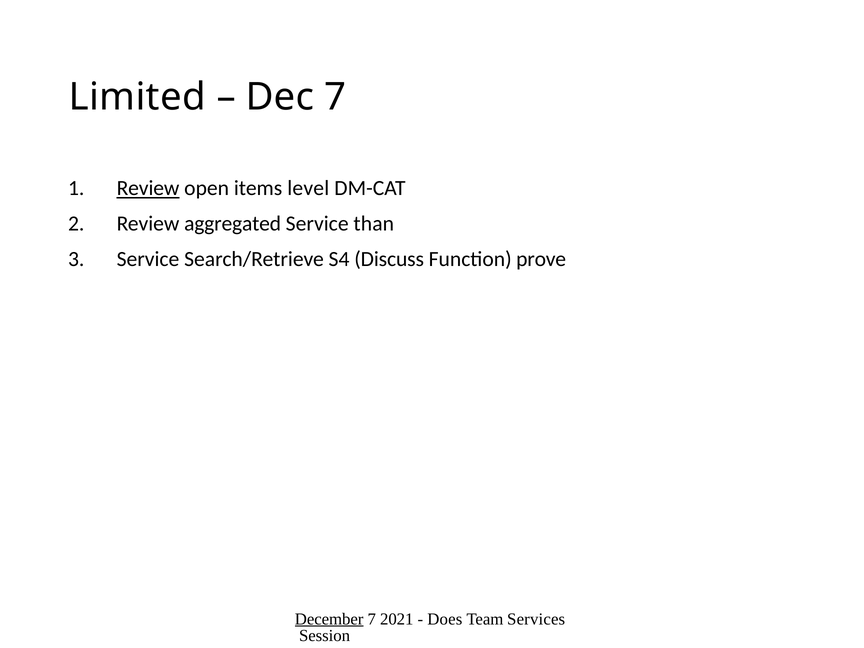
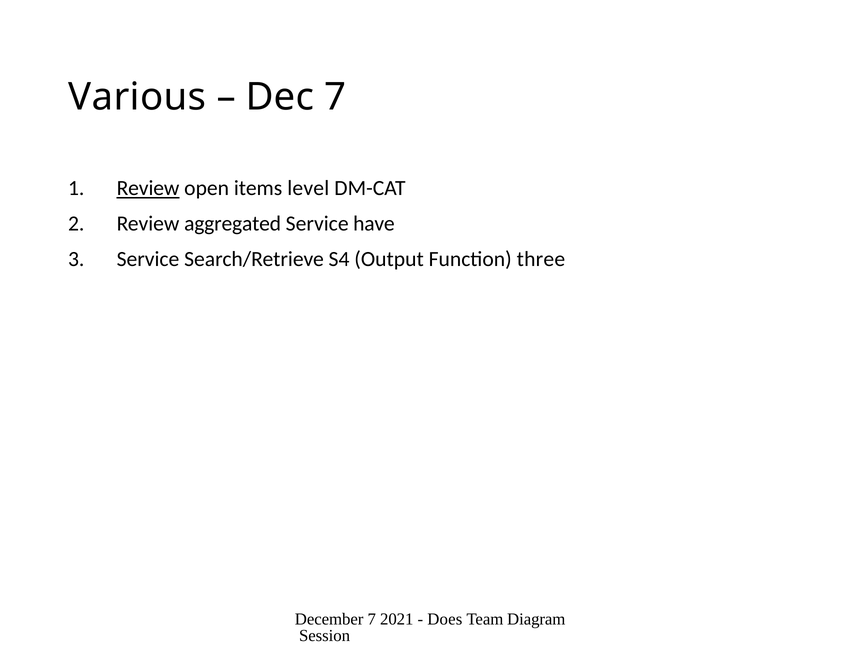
Limited: Limited -> Various (137, 97)
than: than -> have (374, 224)
Discuss: Discuss -> Output (389, 259)
prove: prove -> three (541, 259)
December underline: present -> none (329, 619)
Services: Services -> Diagram (536, 619)
